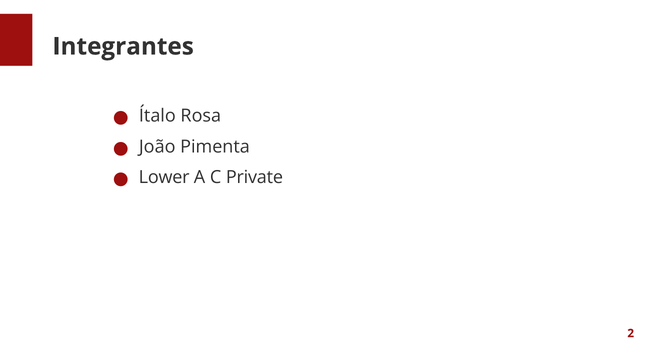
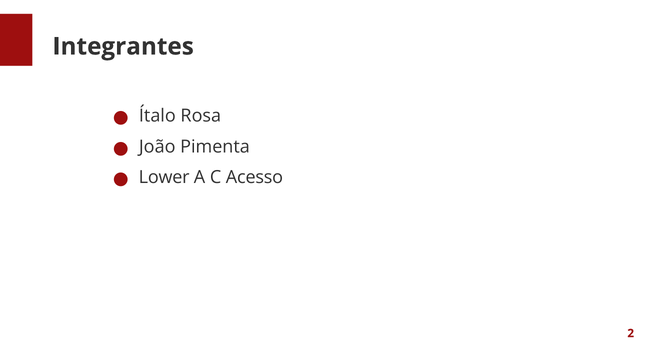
Private: Private -> Acesso (254, 177)
